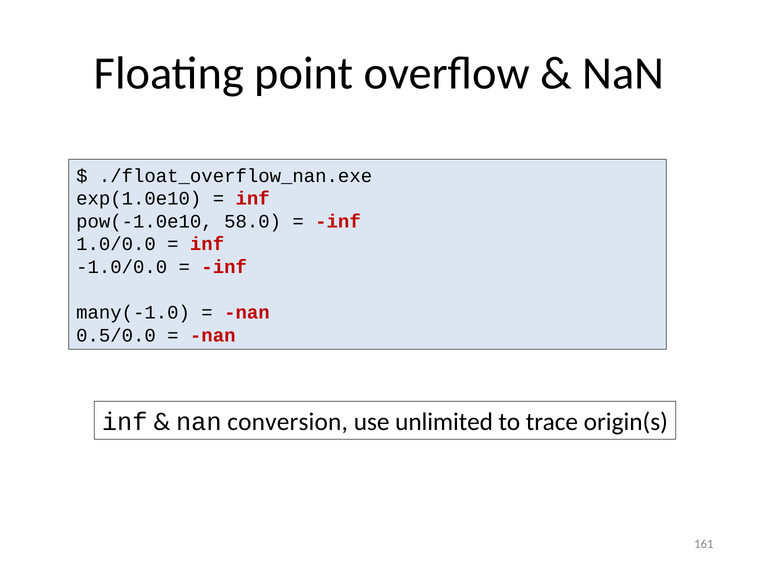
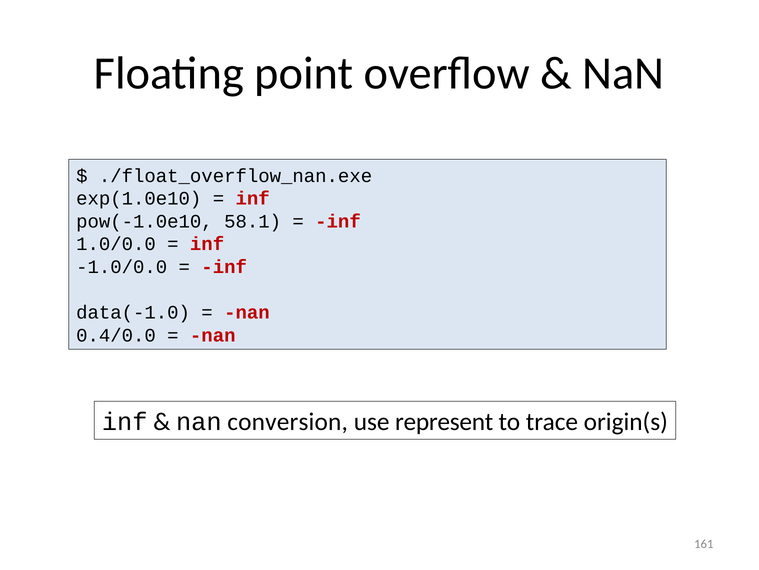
58.0: 58.0 -> 58.1 (253, 221)
many(-1.0: many(-1.0 -> data(-1.0 (133, 312)
0.5/0.0: 0.5/0.0 -> 0.4/0.0 (116, 335)
unlimited: unlimited -> represent (444, 421)
